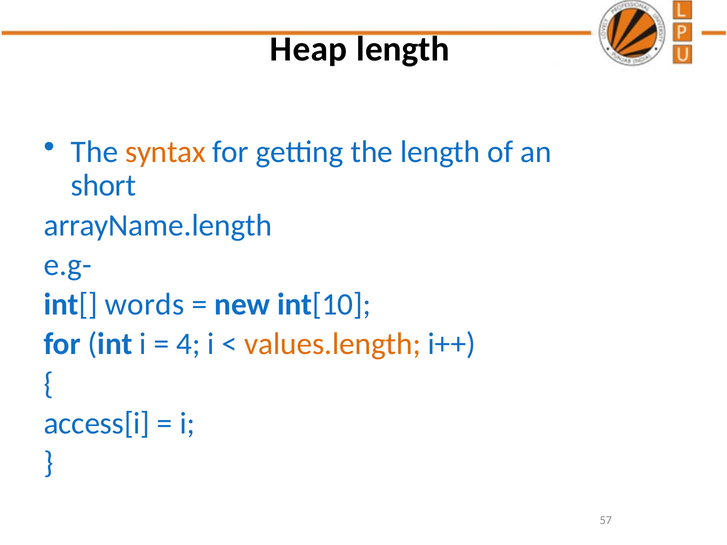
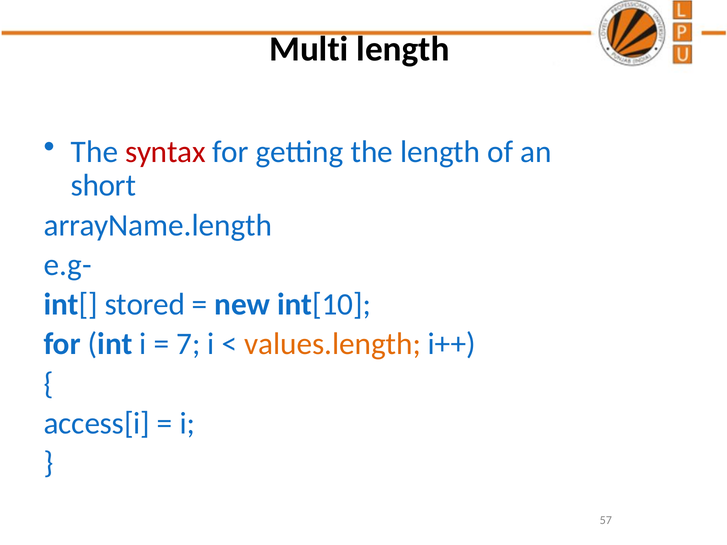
Heap: Heap -> Multi (309, 49)
syntax colour: orange -> red (165, 152)
words: words -> stored (145, 305)
4: 4 -> 7 (188, 344)
